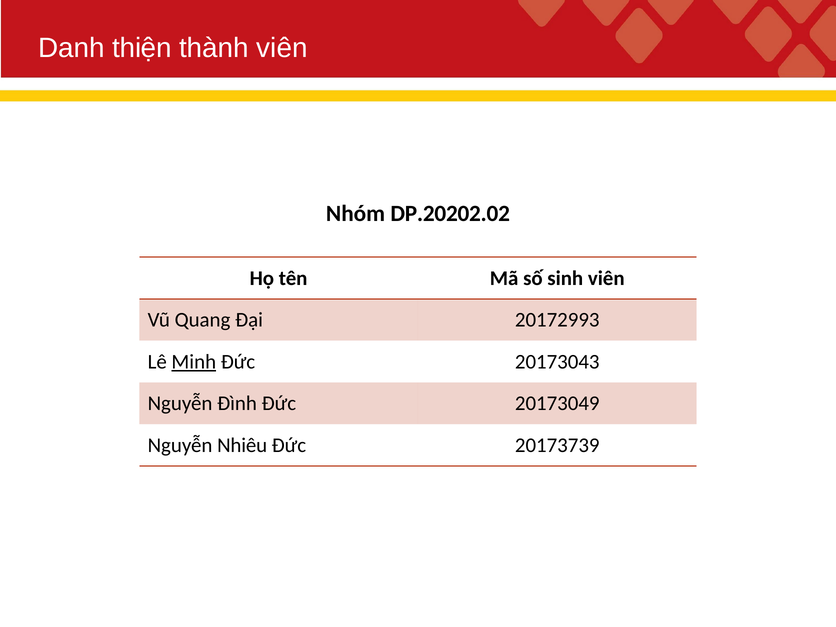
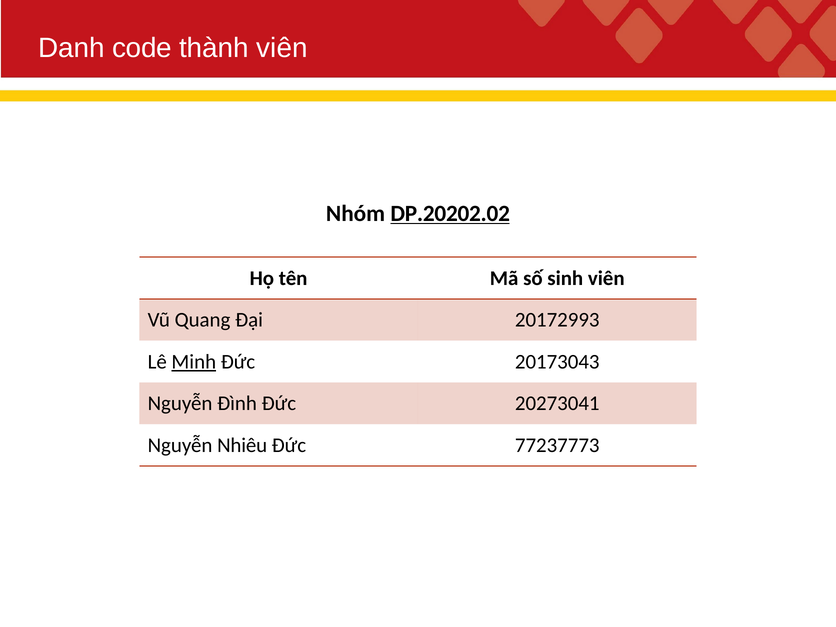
thiện: thiện -> code (142, 48)
DP.20202.02 underline: none -> present (450, 214)
20173049: 20173049 -> 20273041 (557, 404)
20173739: 20173739 -> 77237773 (557, 445)
